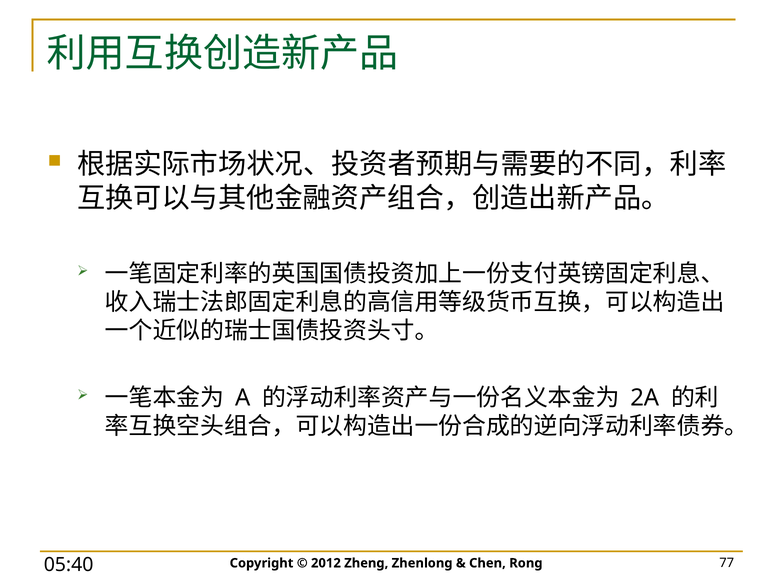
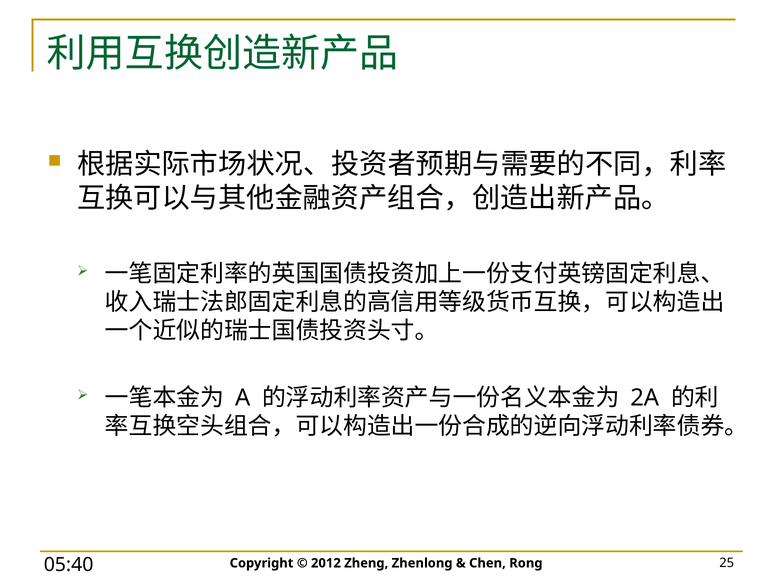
77: 77 -> 25 (727, 563)
